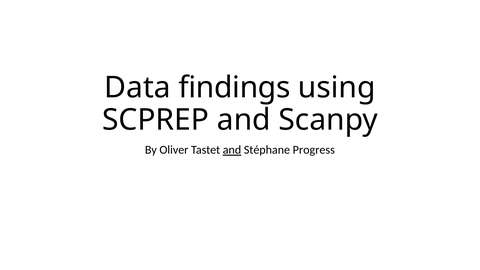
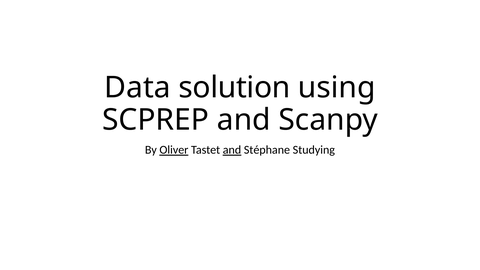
findings: findings -> solution (234, 88)
Oliver underline: none -> present (174, 150)
Progress: Progress -> Studying (314, 150)
